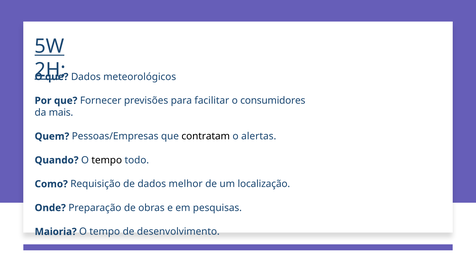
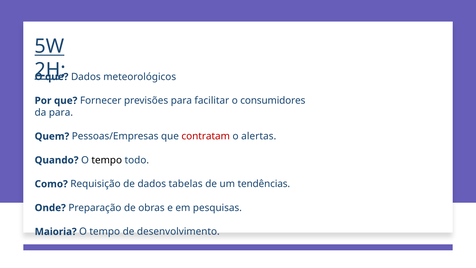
da mais: mais -> para (61, 112)
contratam colour: black -> red (206, 136)
melhor: melhor -> tabelas (186, 184)
localização: localização -> tendências (264, 184)
